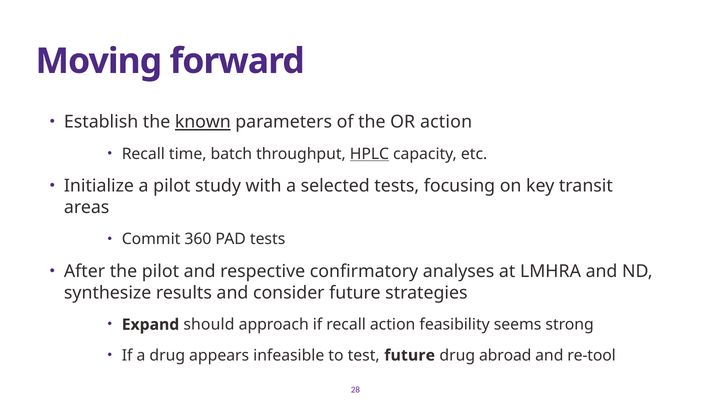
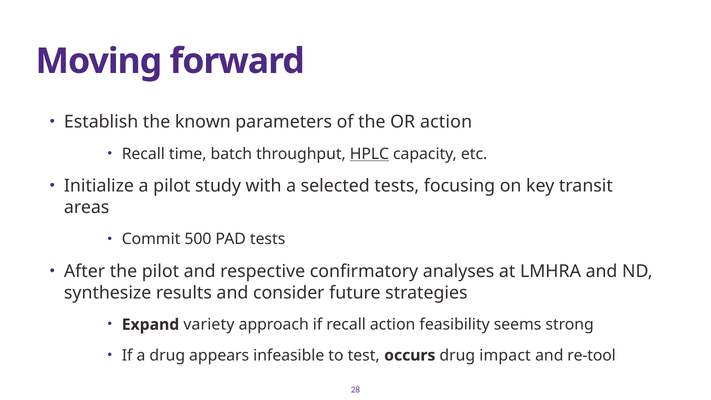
known underline: present -> none (203, 122)
360: 360 -> 500 (198, 239)
should: should -> variety (209, 325)
test future: future -> occurs (410, 355)
abroad: abroad -> impact (505, 355)
